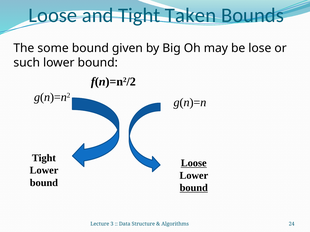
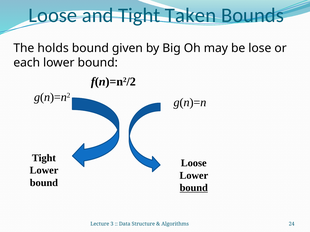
some: some -> holds (53, 48)
such: such -> each (27, 63)
Loose underline: present -> none (194, 163)
